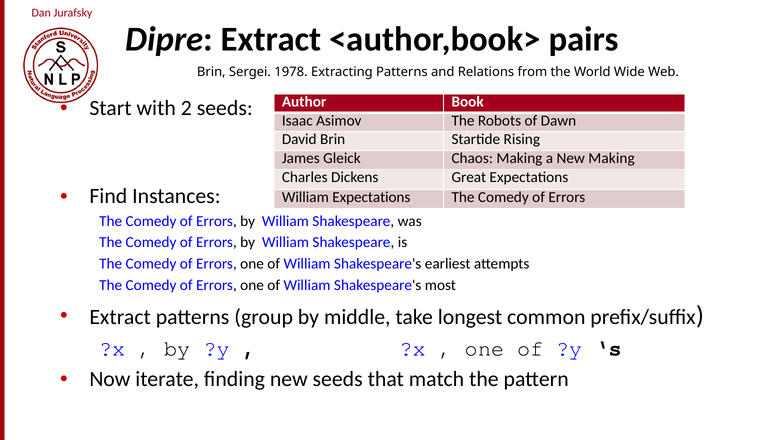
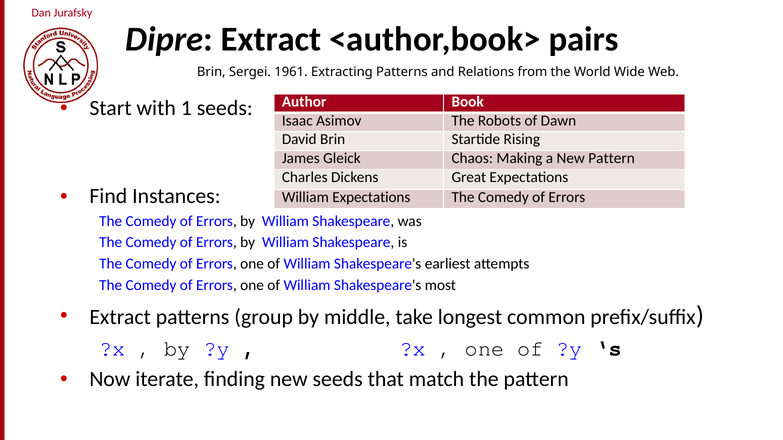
1978: 1978 -> 1961 (291, 72)
2: 2 -> 1 (186, 108)
New Making: Making -> Pattern (612, 158)
